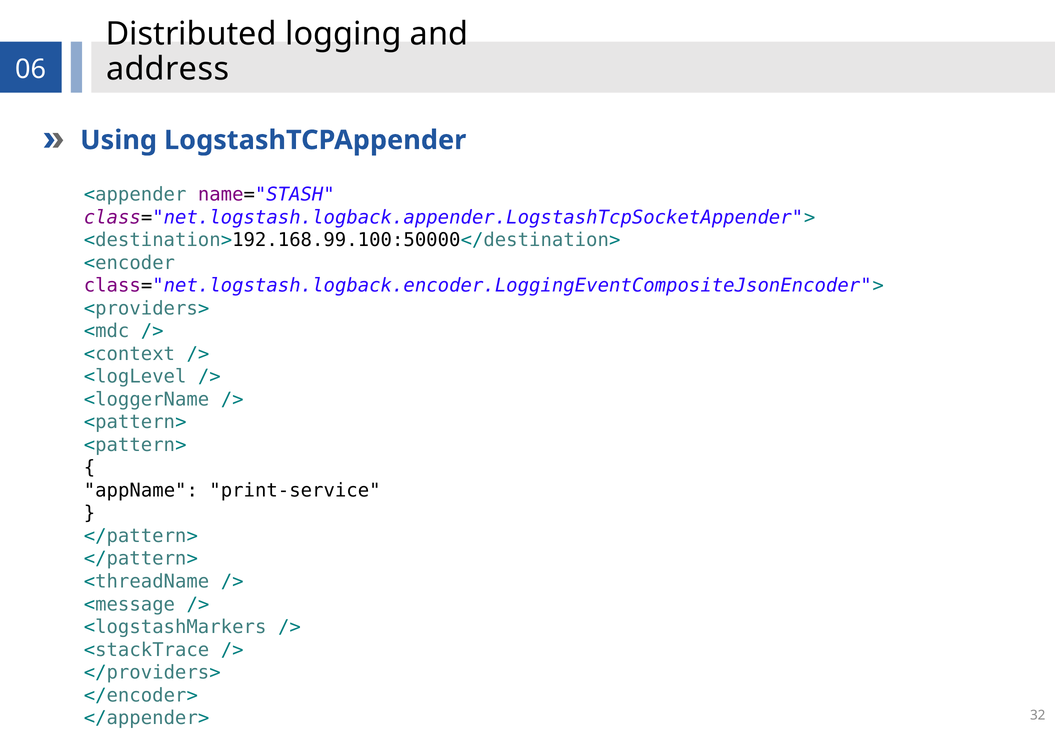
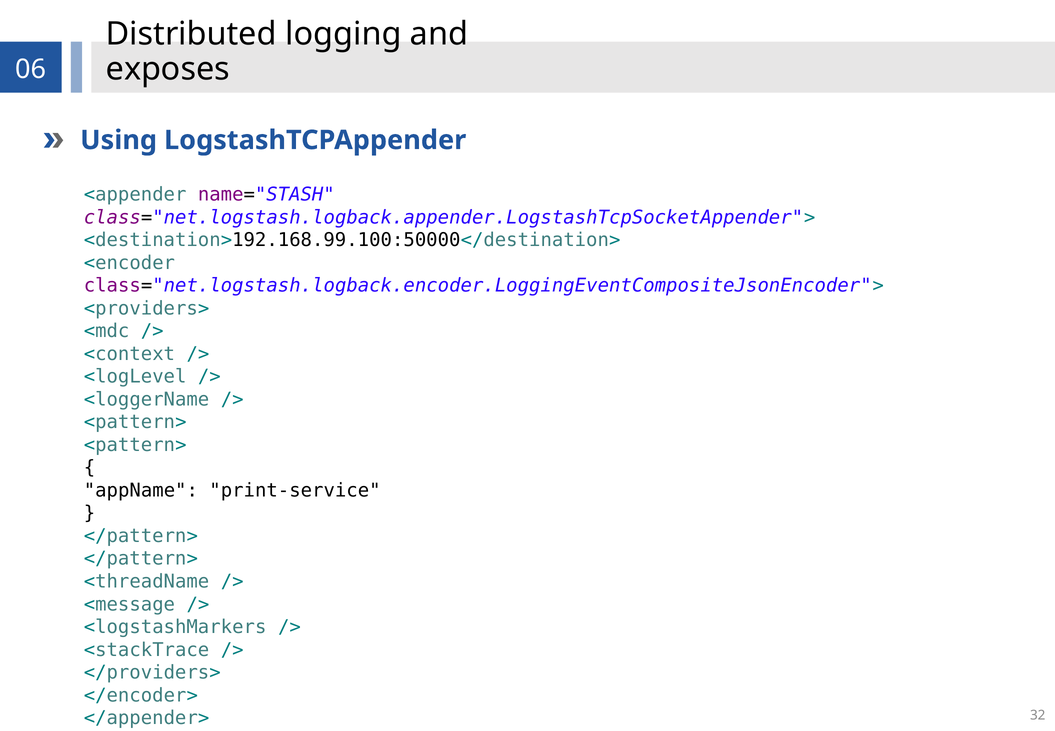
address: address -> exposes (168, 69)
